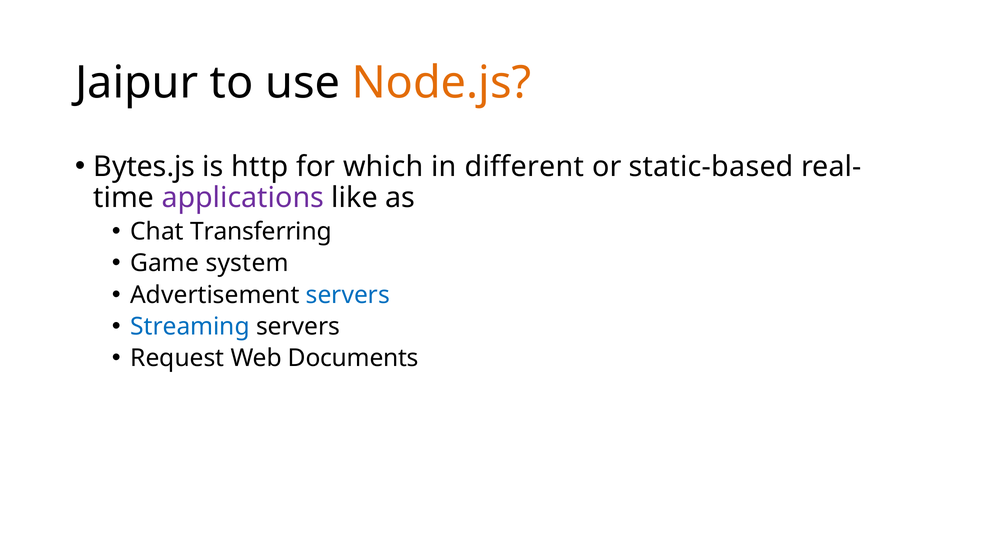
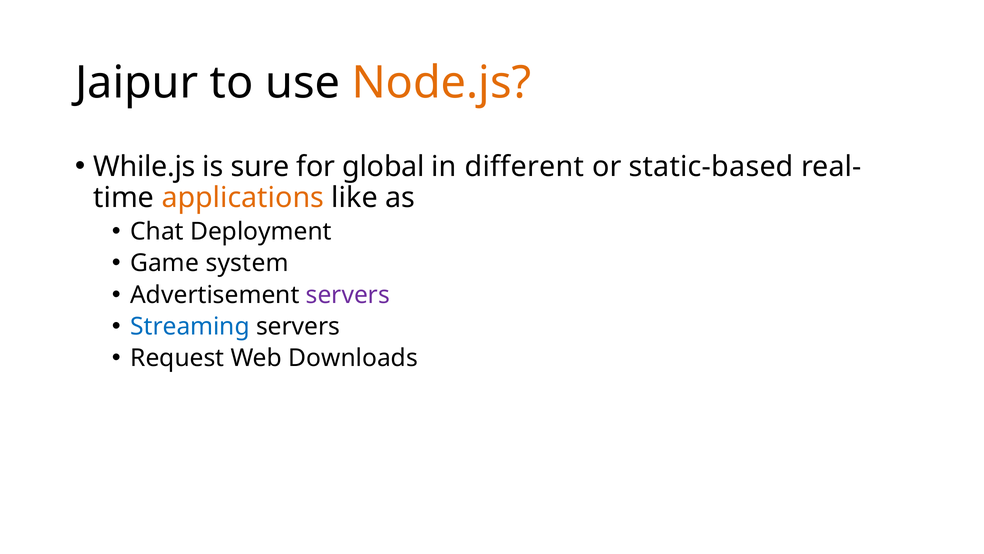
Bytes.js: Bytes.js -> While.js (144, 166)
http: http -> sure (260, 166)
which: which -> global (384, 166)
applications colour: purple -> orange (243, 197)
Transferring: Transferring -> Deployment (261, 231)
servers colour: blue -> purple (348, 295)
Documents: Documents -> Downloads (353, 358)
